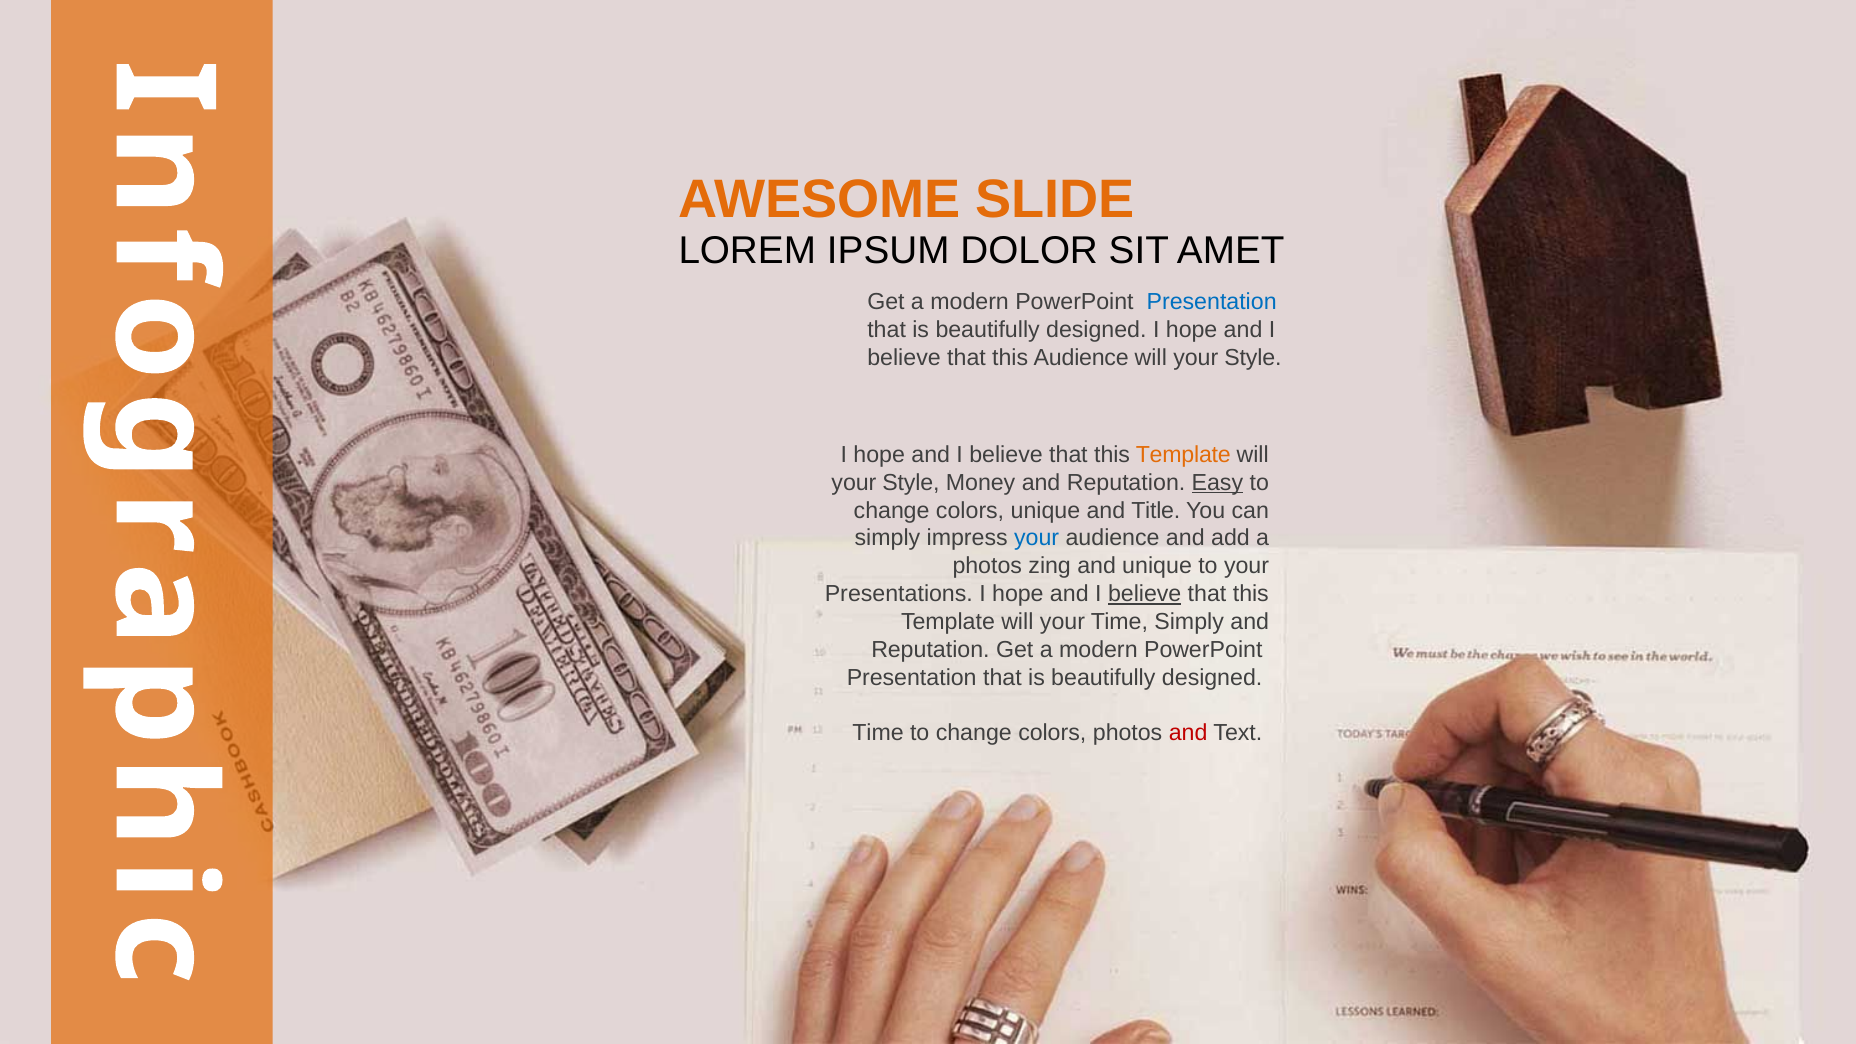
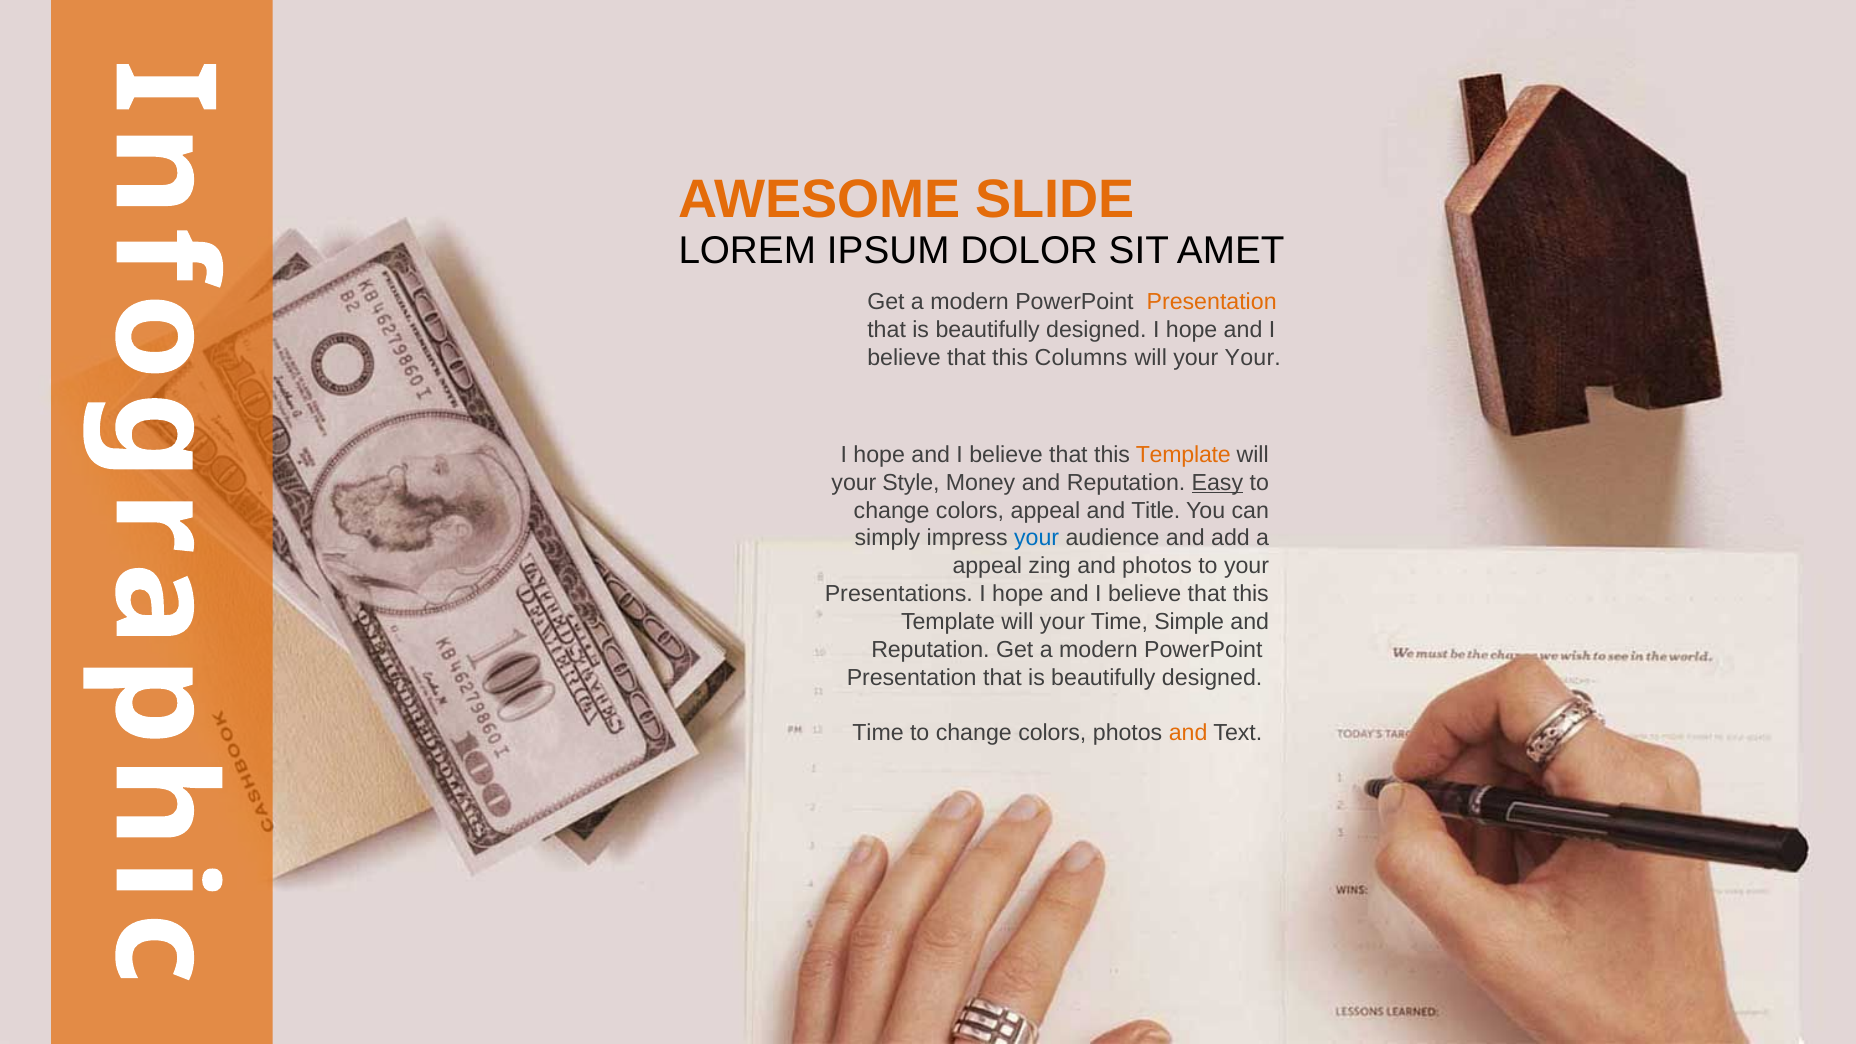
Presentation colour: blue -> orange (1212, 302)
this Audience: Audience -> Columns (1081, 358)
Style: Style -> Your (1253, 358)
colors unique: unique -> appeal (1045, 510)
photos: photos -> appeal (987, 566)
and unique: unique -> photos (1157, 566)
believe underline: present -> none (1145, 594)
Time Simply: Simply -> Simple (1189, 622)
and colour: red -> orange (1188, 733)
